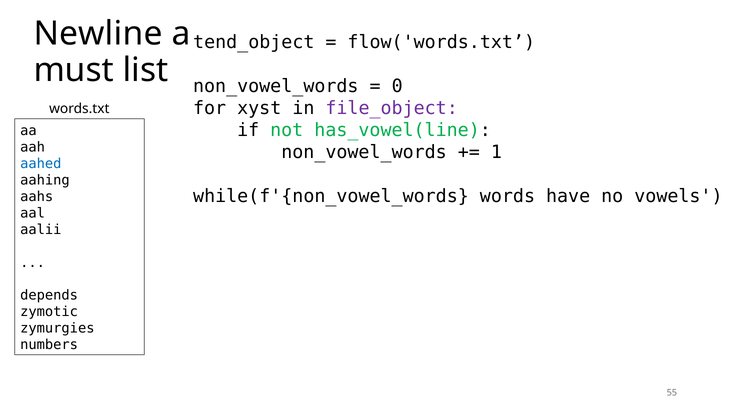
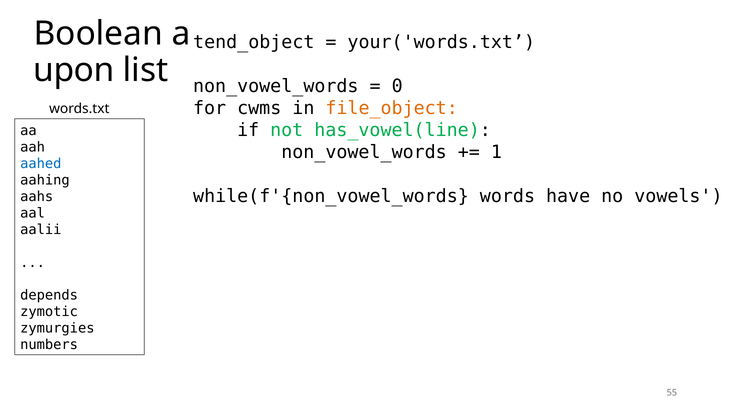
Newline: Newline -> Boolean (98, 34)
flow('words.txt: flow('words.txt -> your('words.txt (441, 42)
must: must -> upon (74, 70)
xyst: xyst -> cwms (259, 108)
file_object colour: purple -> orange (392, 108)
